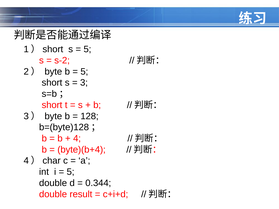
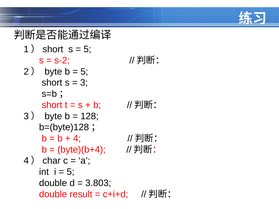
0.344: 0.344 -> 3.803 (98, 183)
